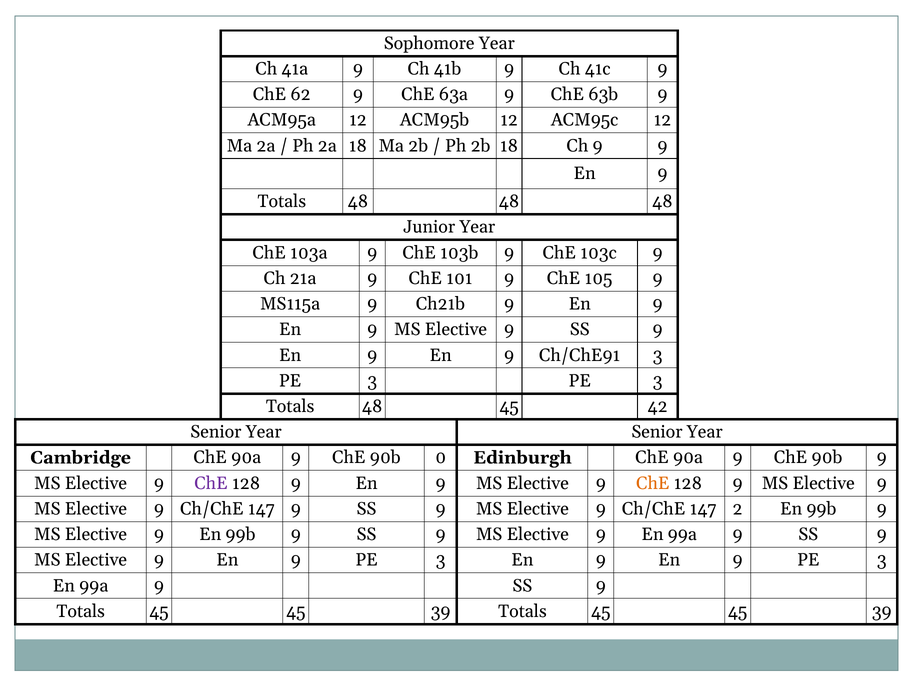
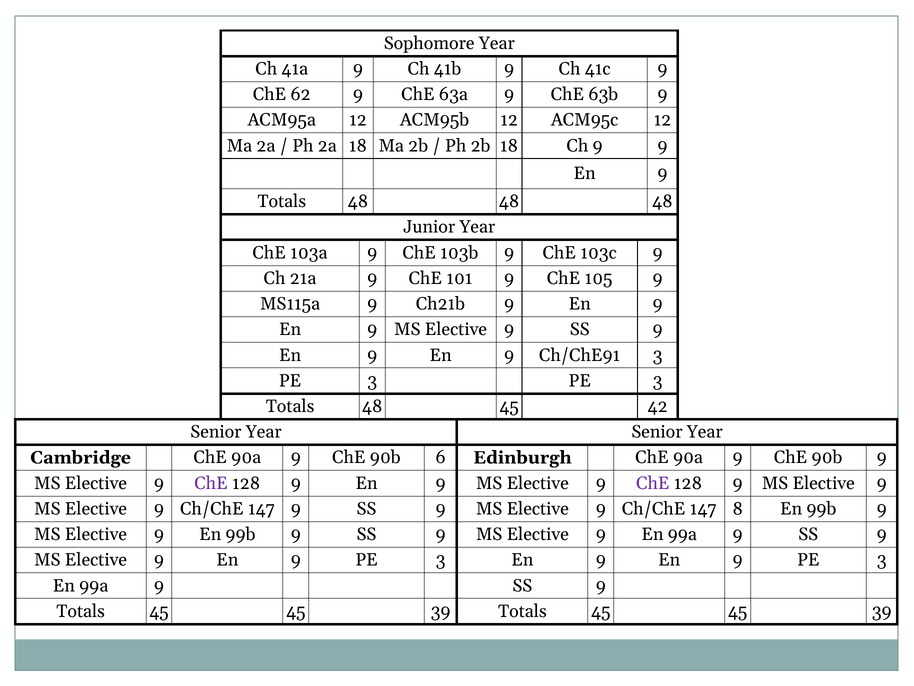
0: 0 -> 6 (441, 457)
ChE colour: orange -> purple (653, 483)
2: 2 -> 8 (738, 508)
